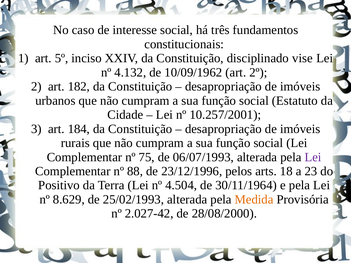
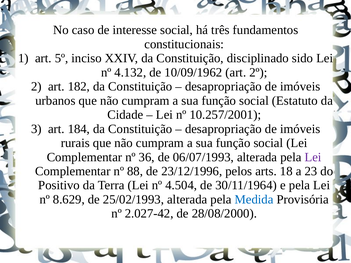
vise: vise -> sido (303, 58)
75: 75 -> 36 (147, 157)
Medida colour: orange -> blue (254, 200)
